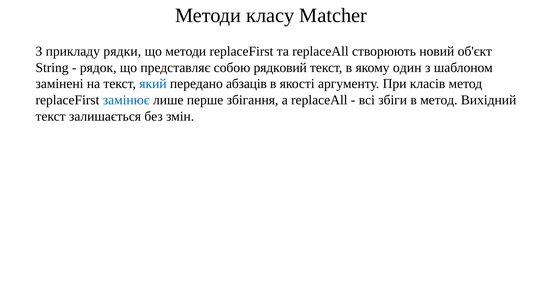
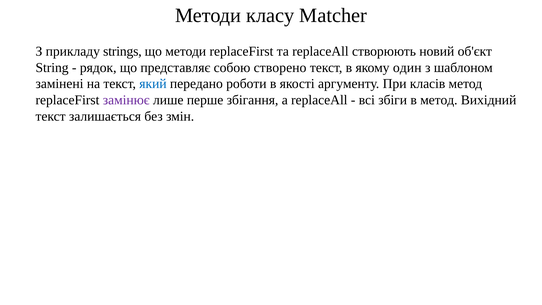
рядки: рядки -> strings (122, 51)
рядковий: рядковий -> створено (280, 68)
абзаців: абзаців -> роботи (246, 84)
замінює colour: blue -> purple (126, 100)
